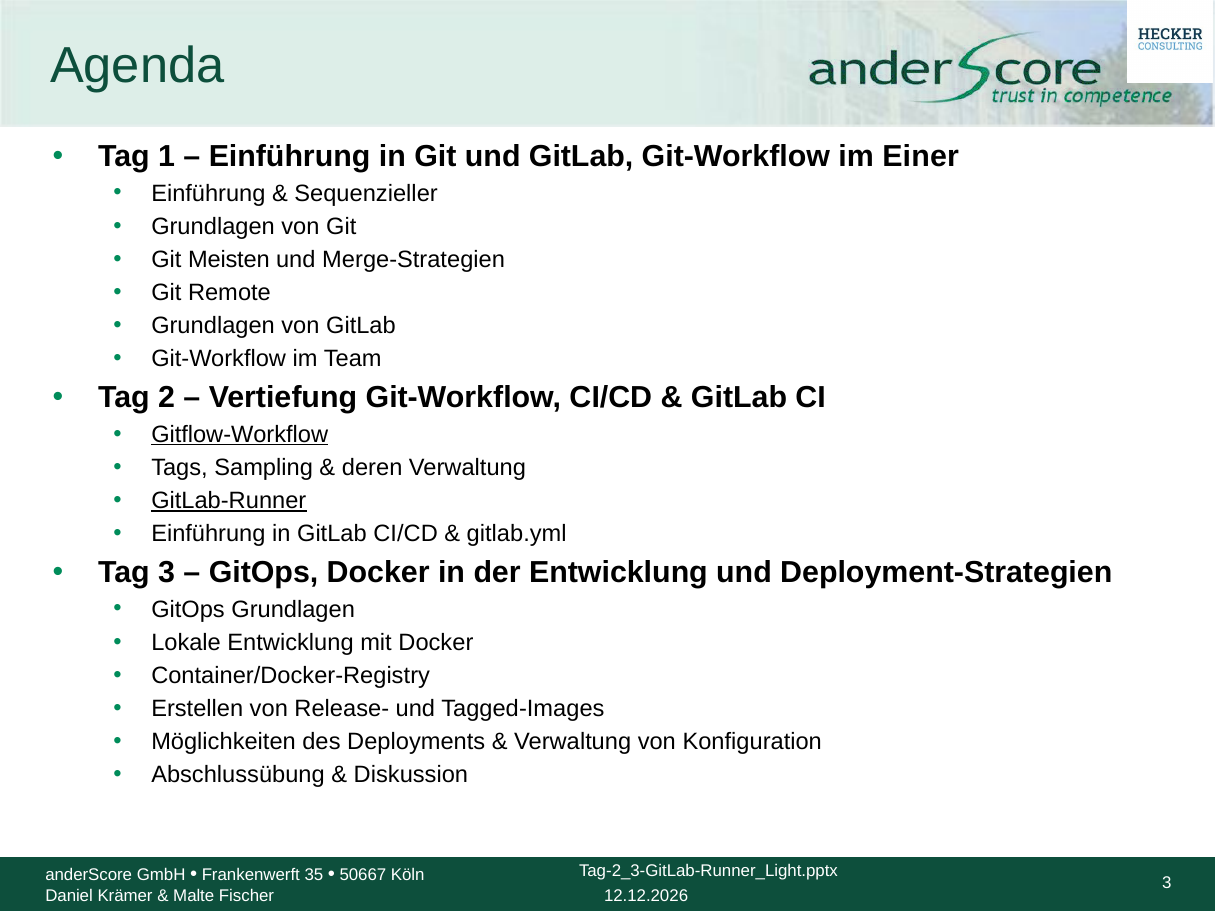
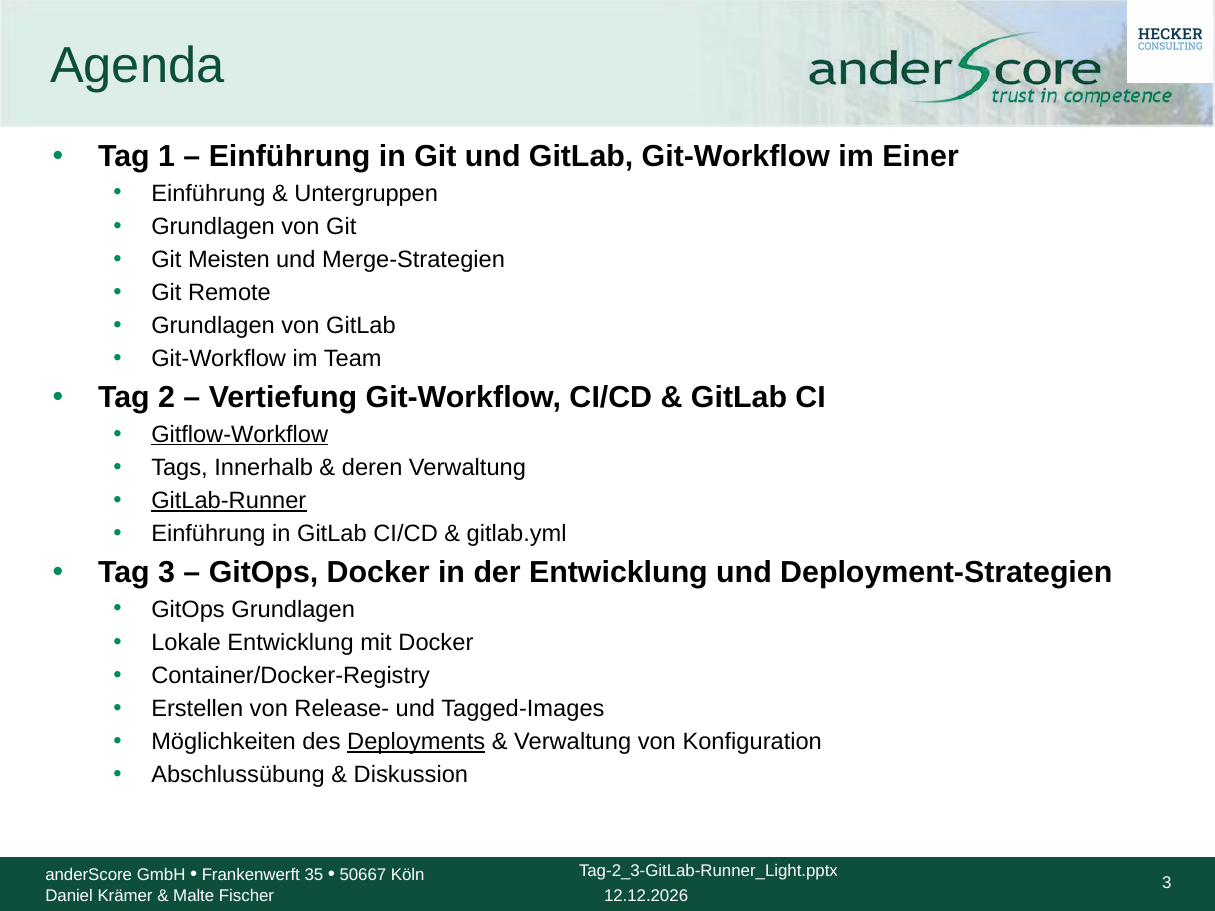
Sequenzieller: Sequenzieller -> Untergruppen (366, 193)
Sampling: Sampling -> Innerhalb (264, 468)
Deployments underline: none -> present (416, 742)
